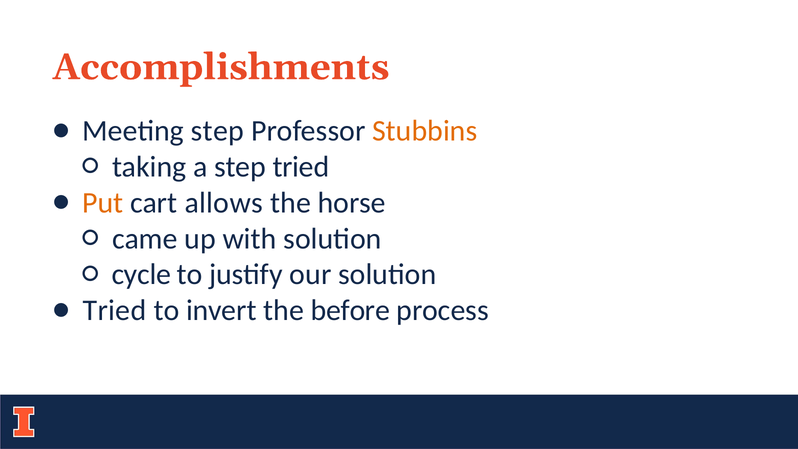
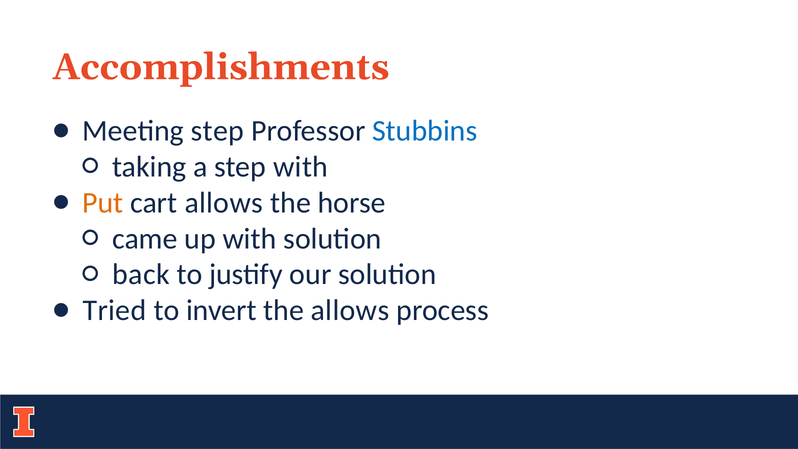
Stubbins colour: orange -> blue (425, 131)
step tried: tried -> with (301, 167)
cycle: cycle -> back (141, 274)
the before: before -> allows (350, 310)
